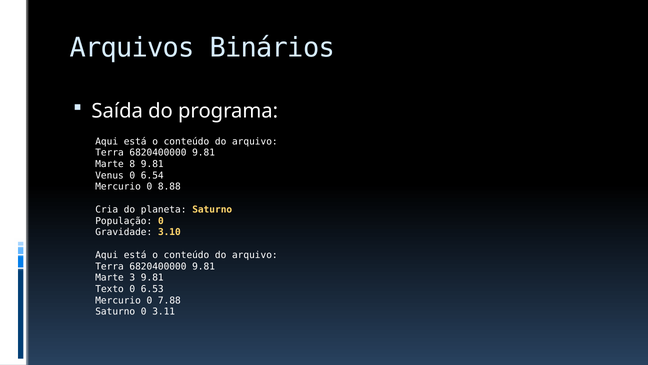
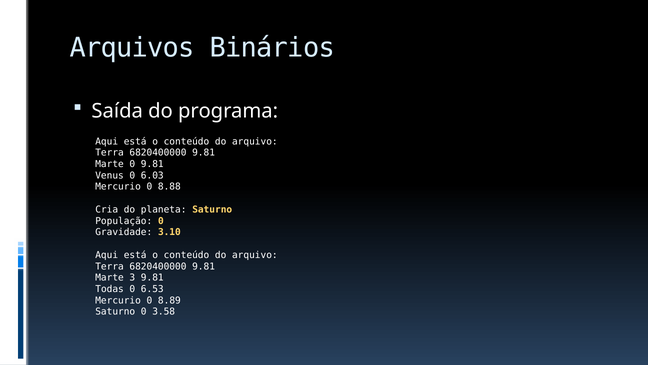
Marte 8: 8 -> 0 (132, 164)
6.54: 6.54 -> 6.03 (152, 175)
Texto: Texto -> Todas (110, 289)
7.88: 7.88 -> 8.89 (169, 300)
3.11: 3.11 -> 3.58 (164, 311)
